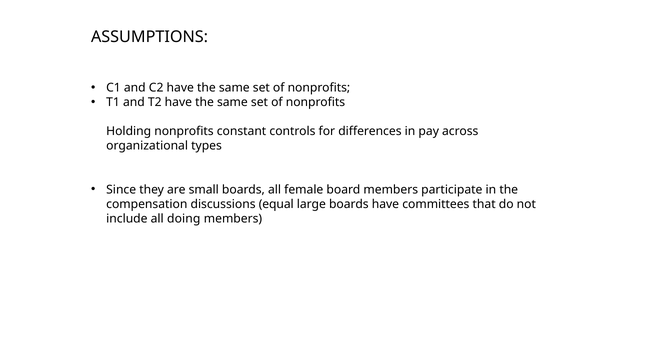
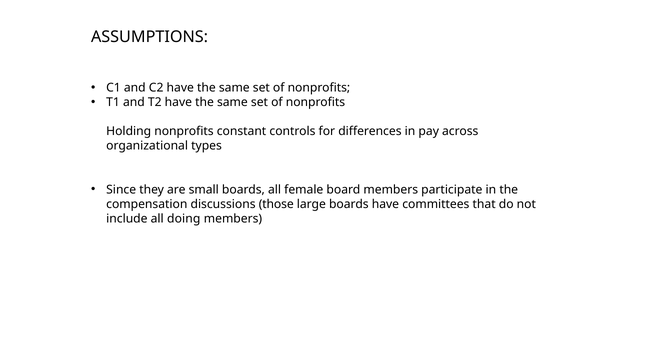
equal: equal -> those (276, 204)
